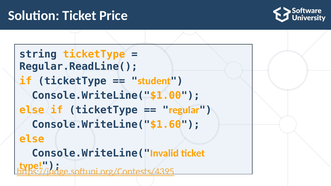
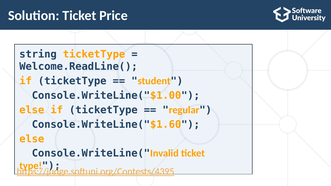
Regular.ReadLine(: Regular.ReadLine( -> Welcome.ReadLine( (78, 67)
